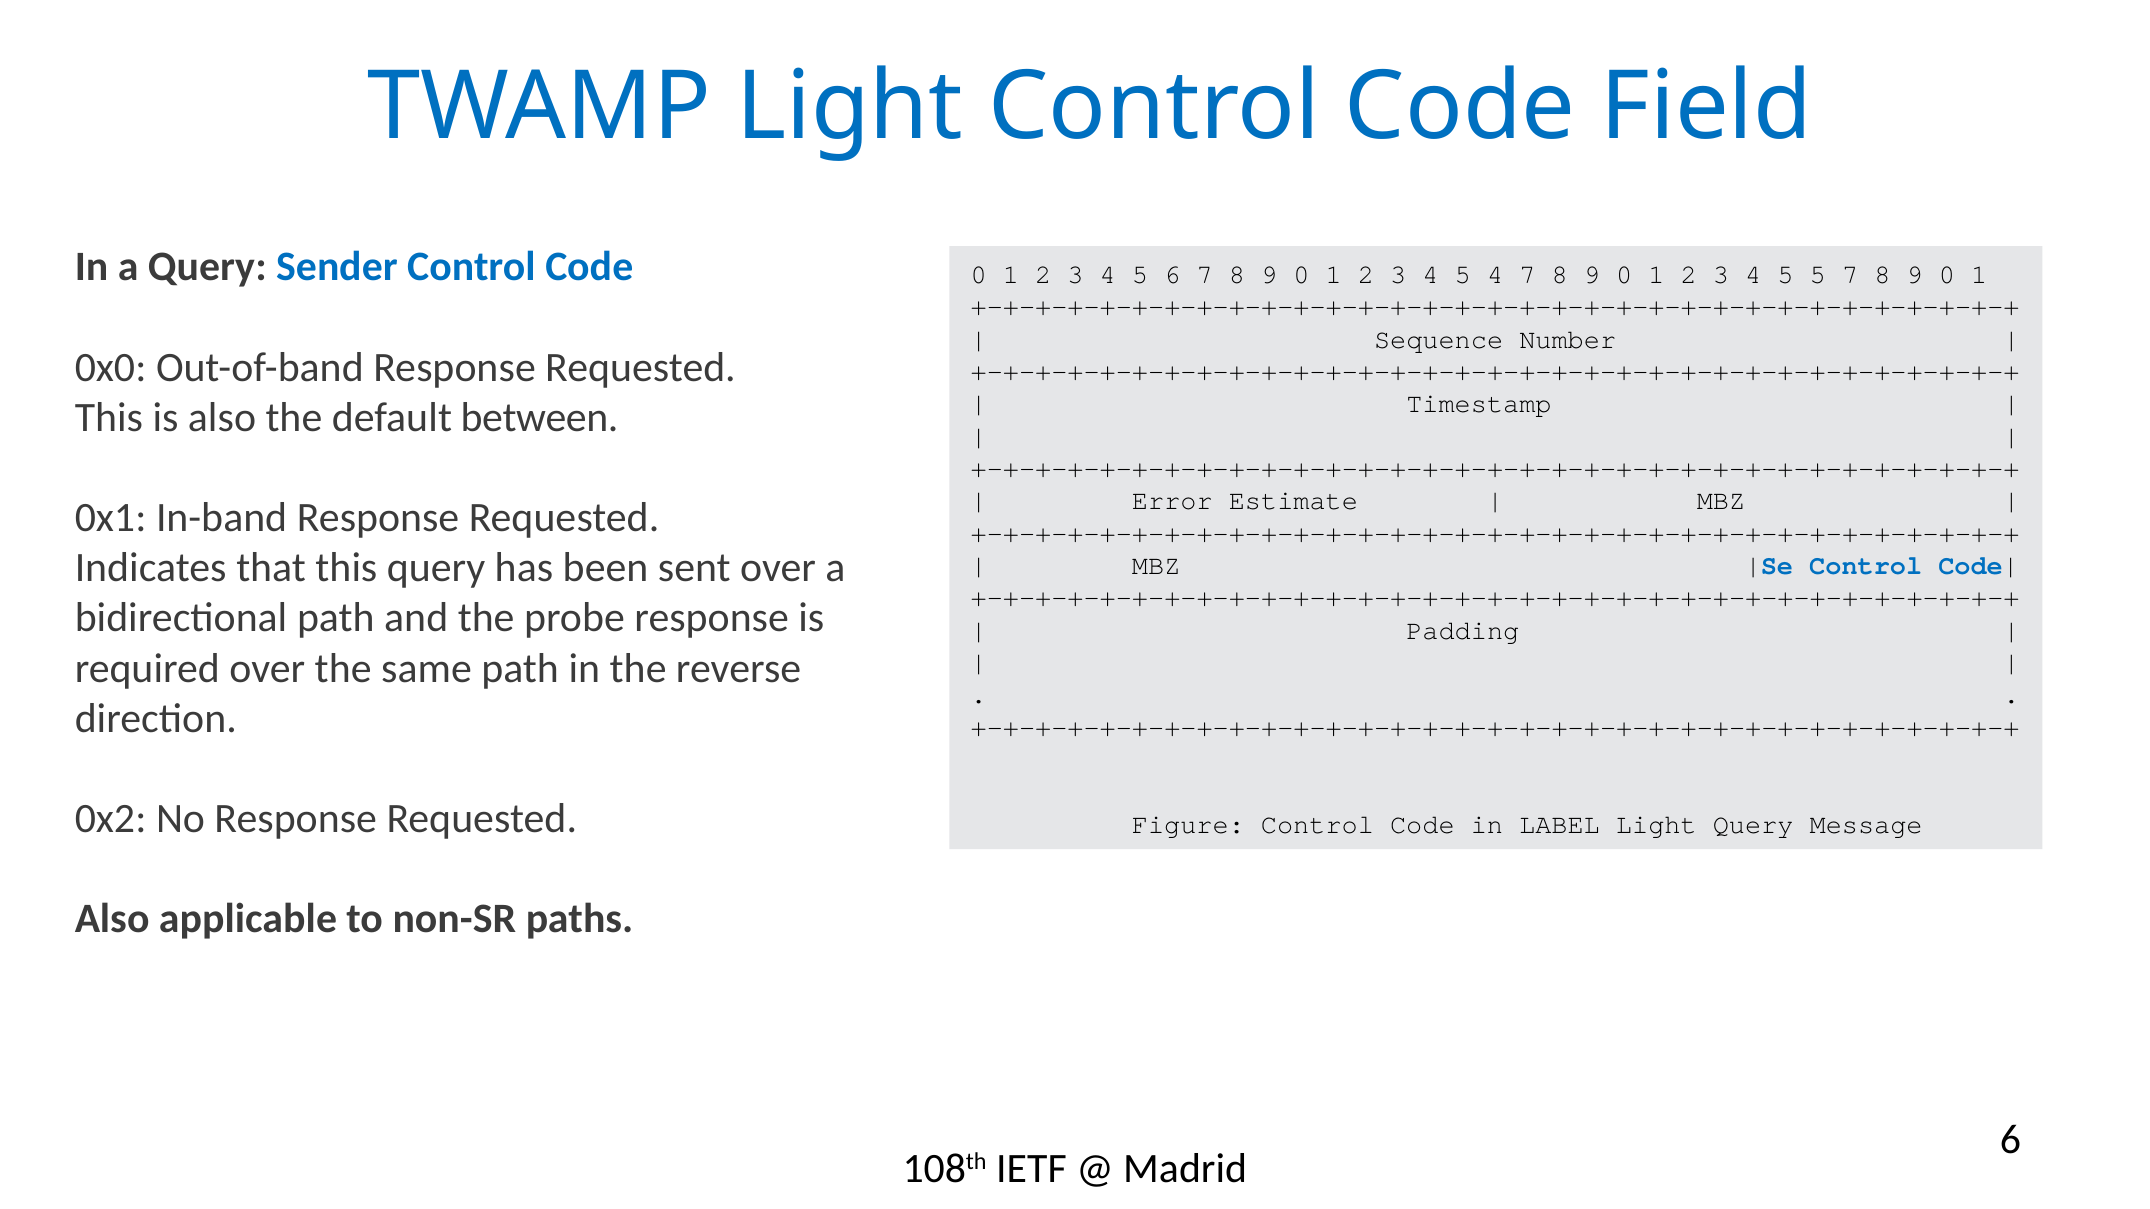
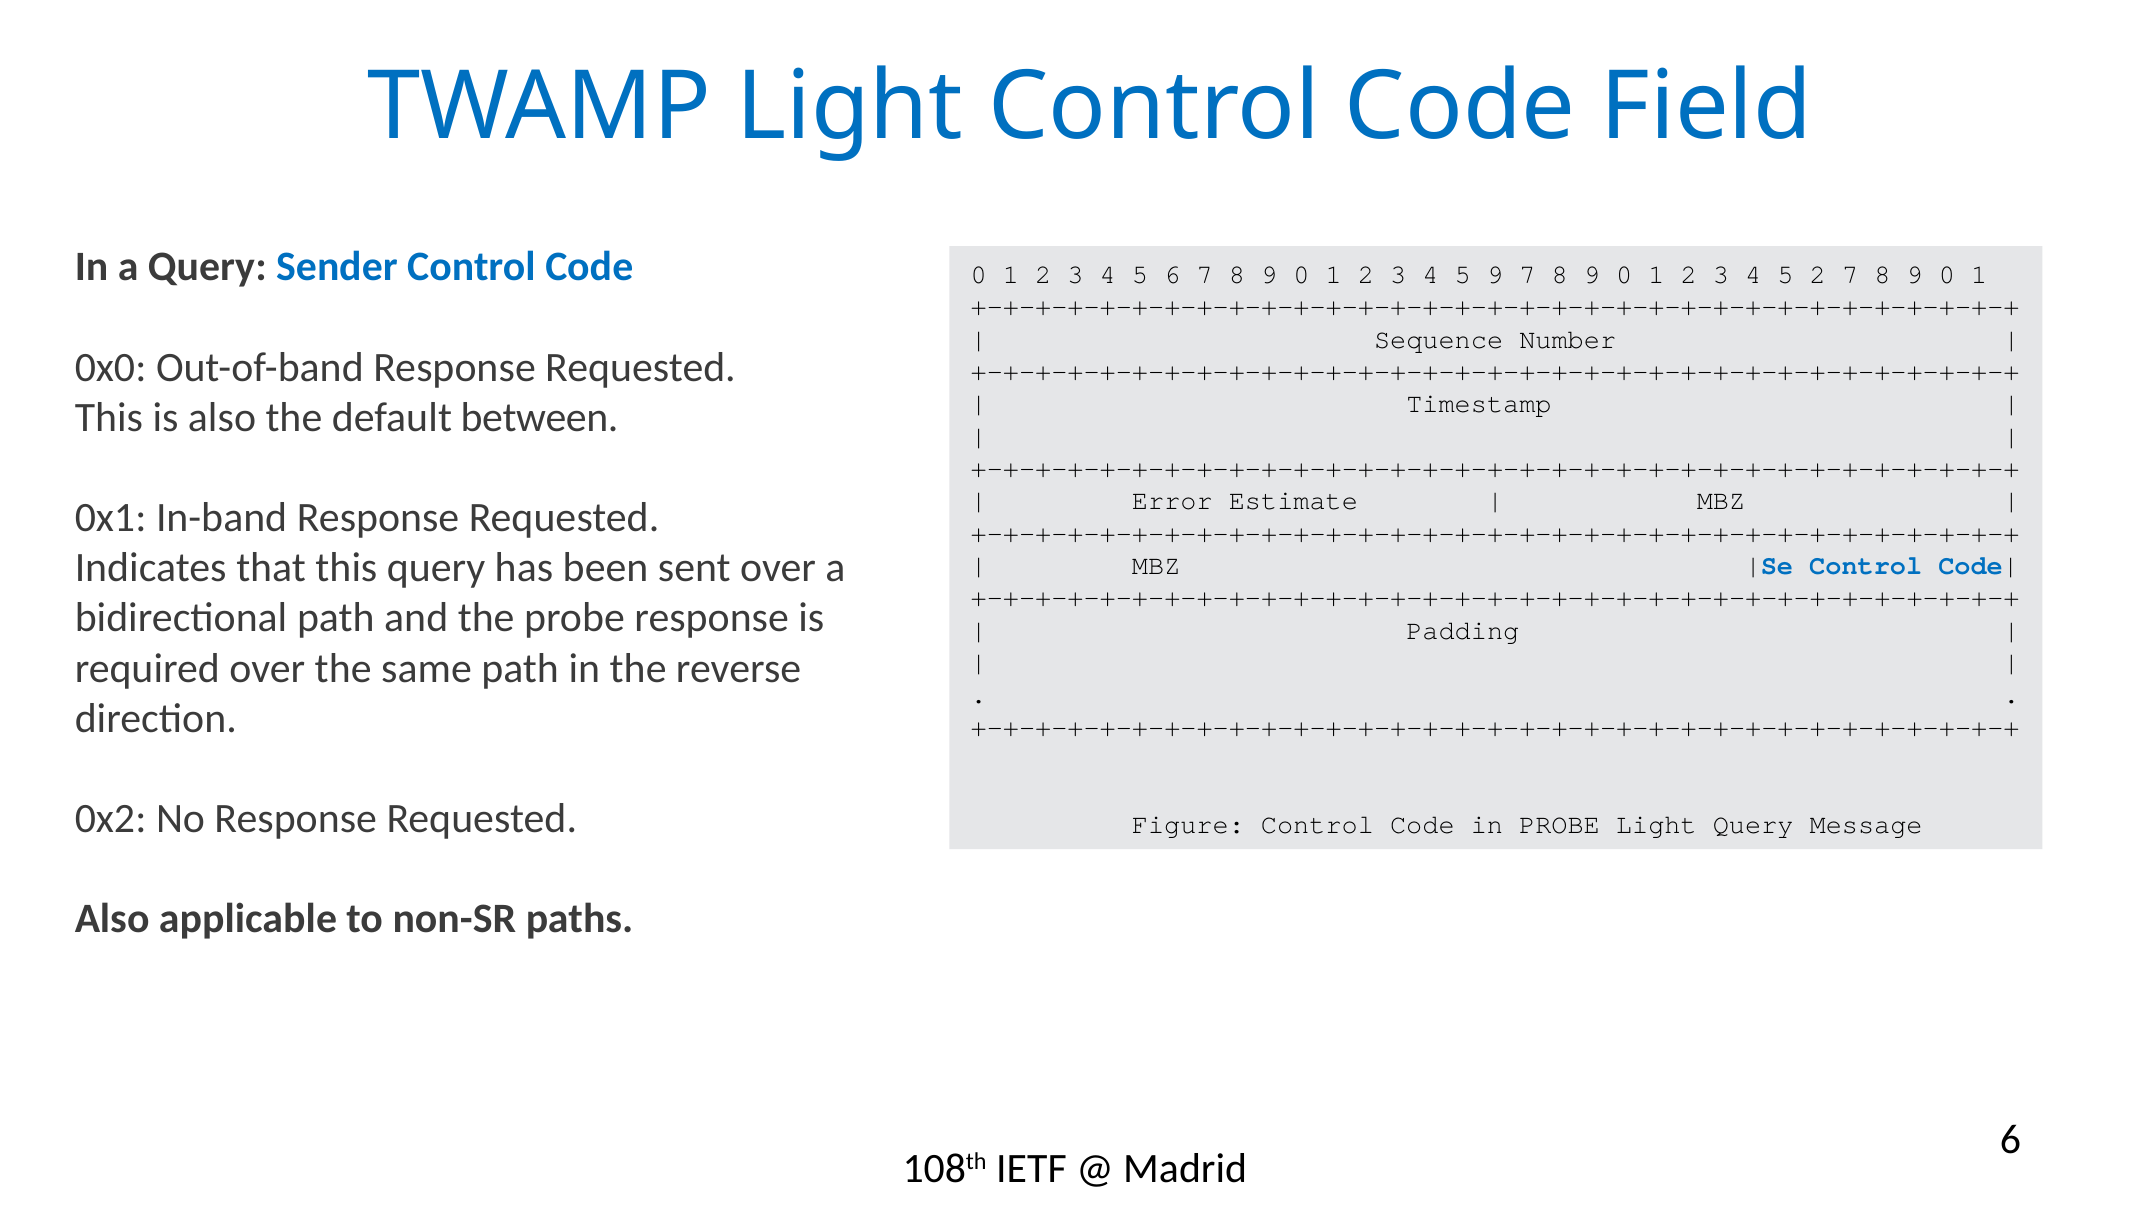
5 4: 4 -> 9 (1495, 275)
5 5: 5 -> 2 (1818, 275)
in LABEL: LABEL -> PROBE (1560, 825)
